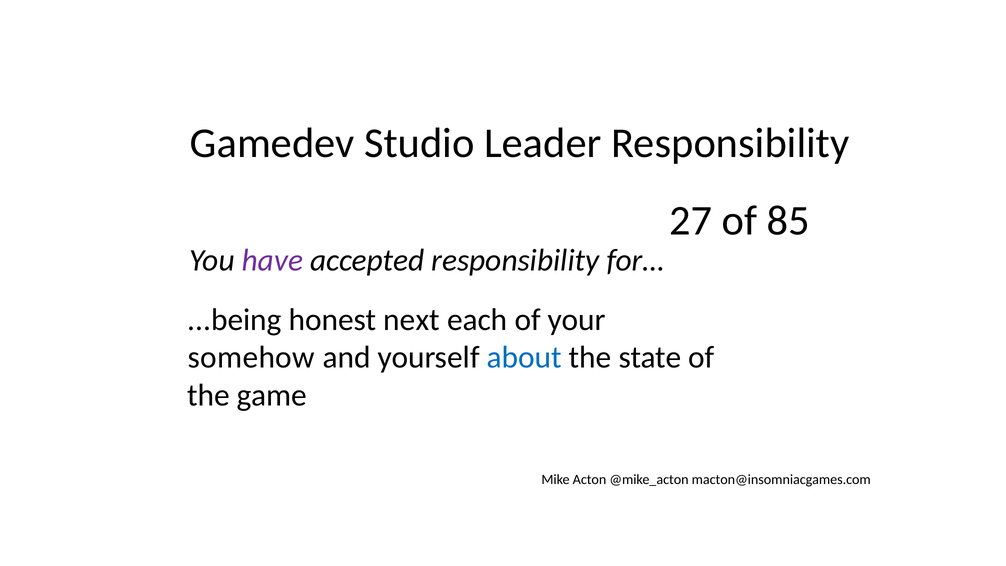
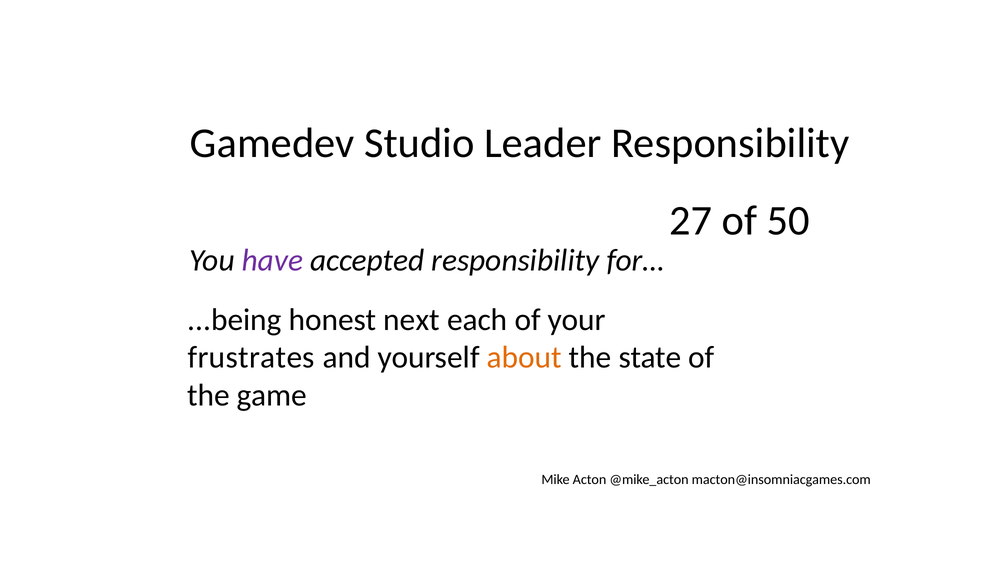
85: 85 -> 50 (788, 221)
somehow: somehow -> frustrates (251, 357)
about colour: blue -> orange (524, 357)
